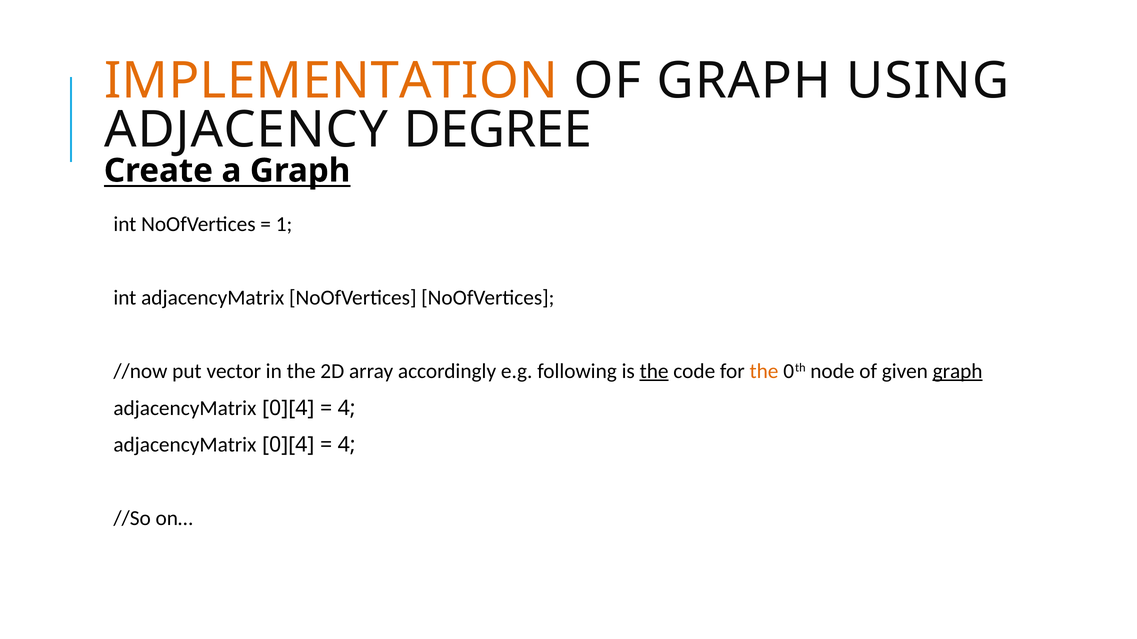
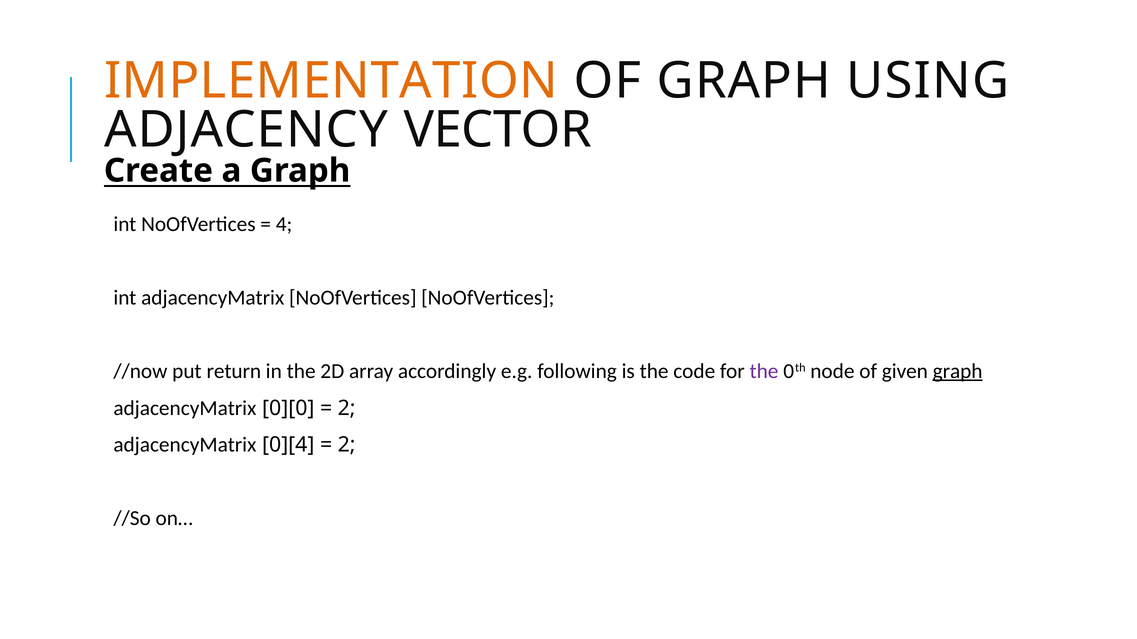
DEGREE: DEGREE -> VECTOR (498, 130)
1: 1 -> 4 (284, 224)
vector: vector -> return (234, 372)
the underline: present -> none (654, 372)
the colour: orange -> purple (764, 372)
0][4: 0][4 -> 0][0 (288, 408)
4: 4 -> 2 (347, 408)
4: 4 -> 2 (347, 445)
